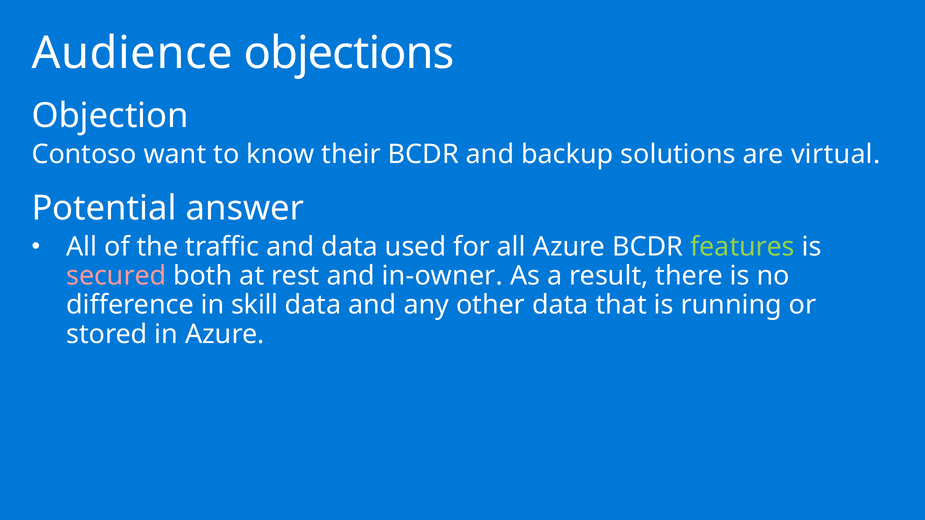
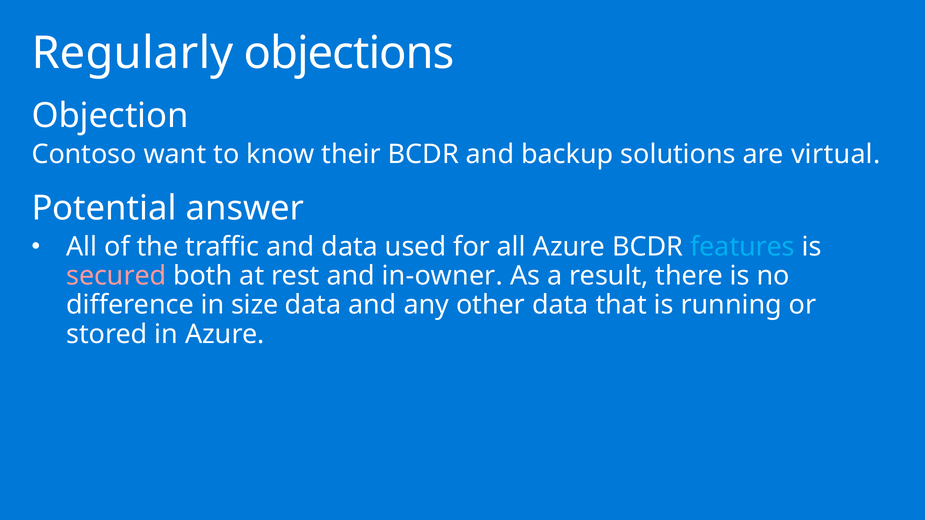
Audience: Audience -> Regularly (133, 53)
features colour: light green -> light blue (742, 247)
skill: skill -> size (255, 305)
